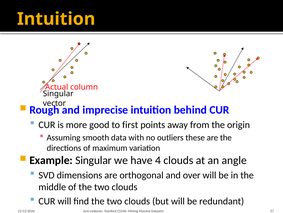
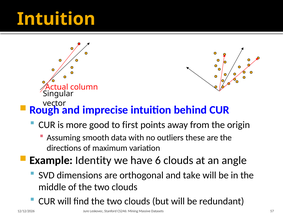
Example Singular: Singular -> Identity (93, 160)
4: 4 -> 6 (158, 160)
over: over -> take (192, 175)
